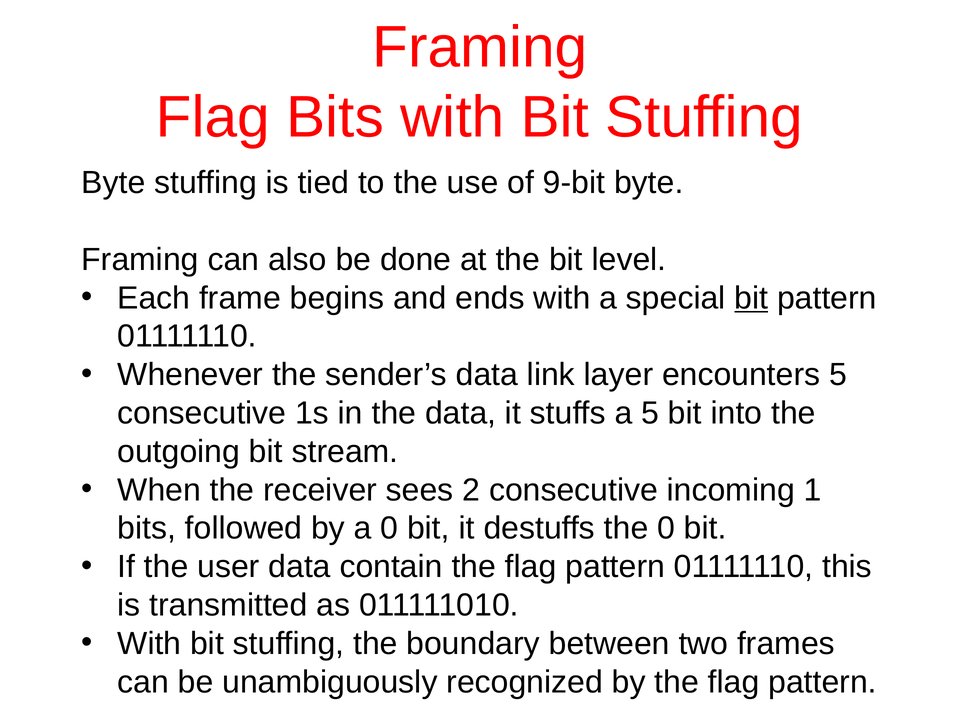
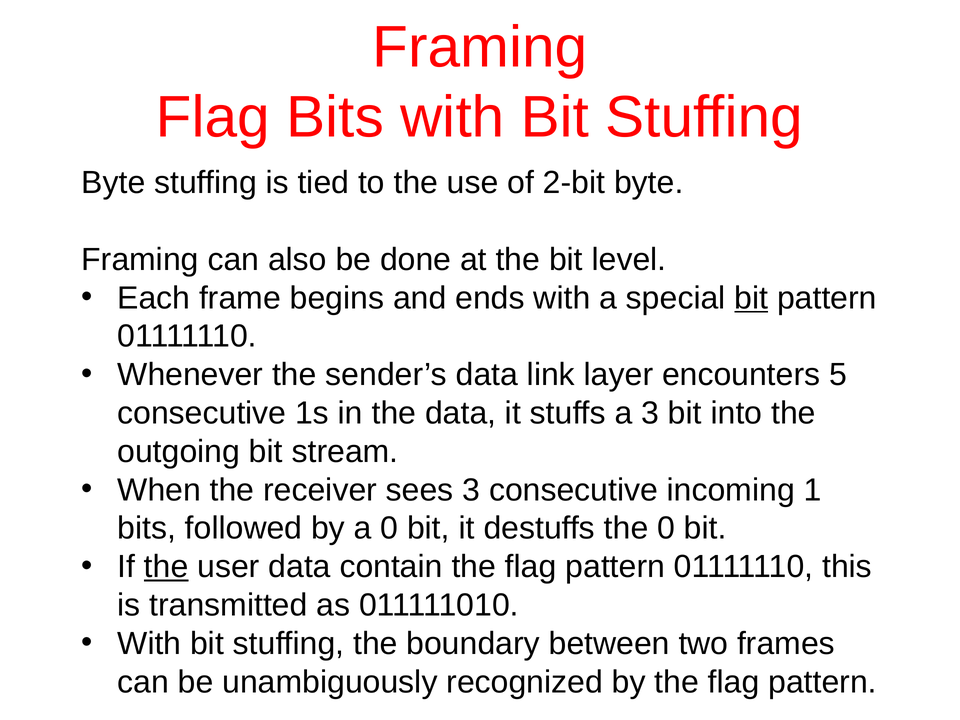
9-bit: 9-bit -> 2-bit (574, 183)
a 5: 5 -> 3 (650, 413)
sees 2: 2 -> 3 (471, 490)
the underline: none -> present (166, 567)
